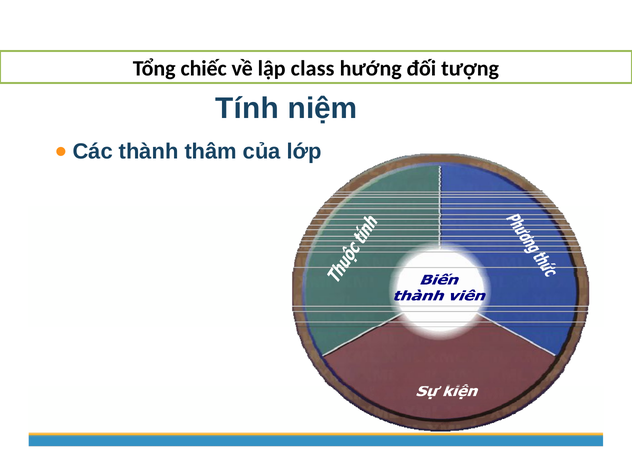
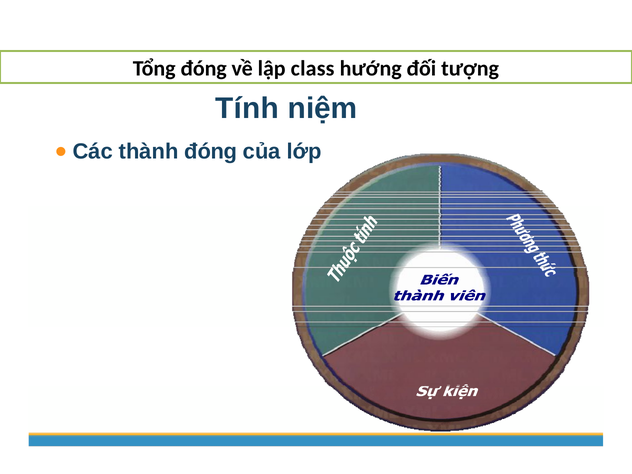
Tổng chiếc: chiếc -> đóng (204, 69)
thành thâm: thâm -> đóng (211, 152)
